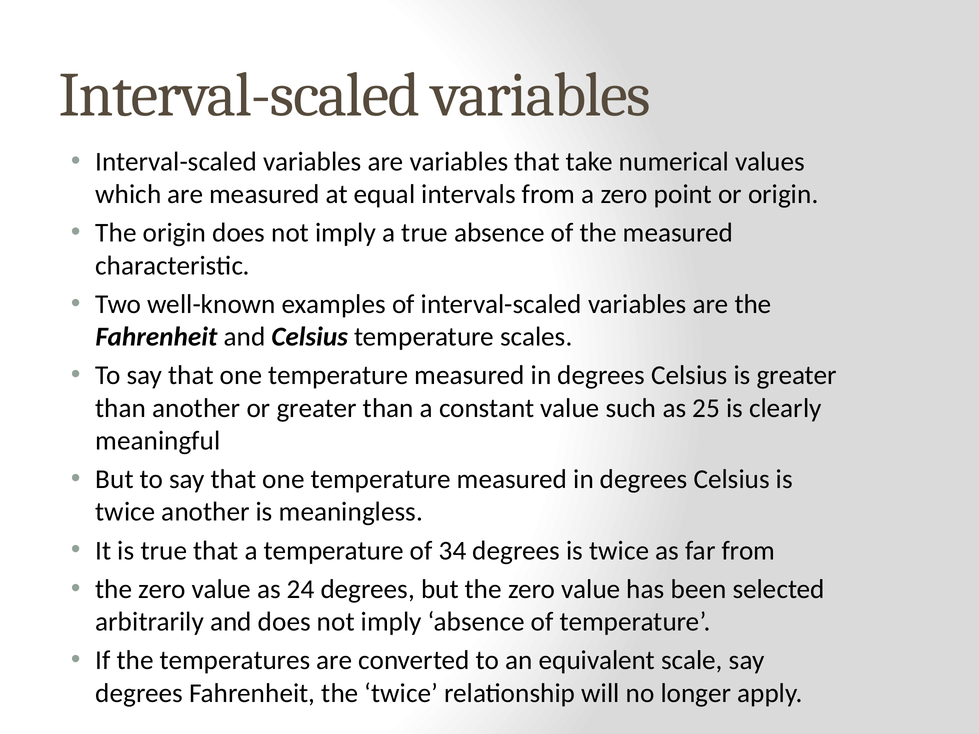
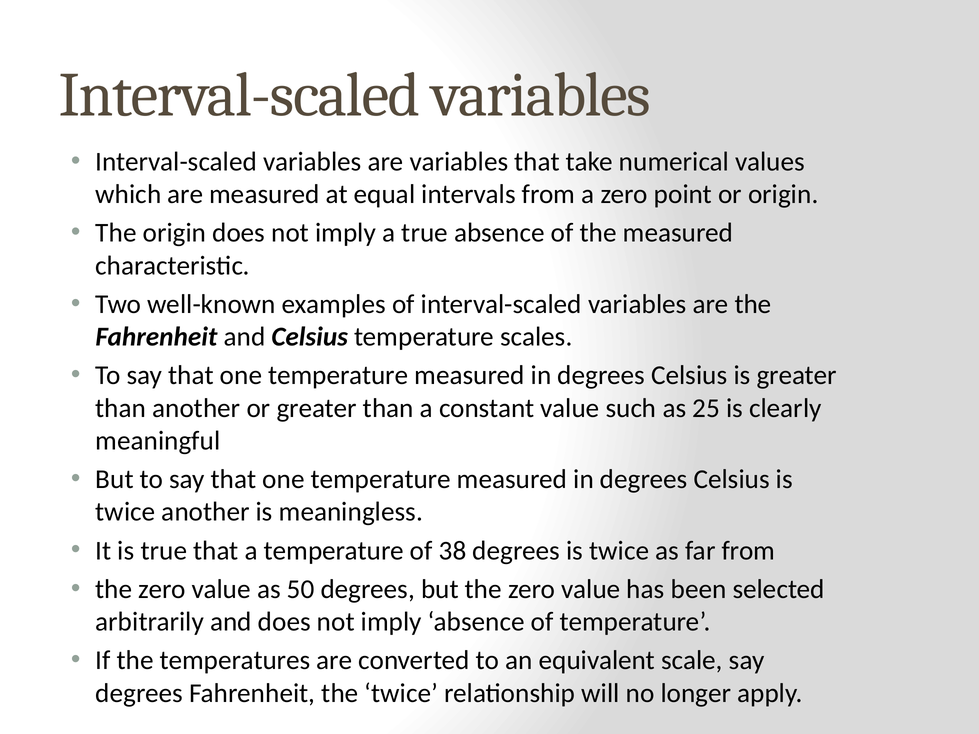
34: 34 -> 38 (452, 551)
24: 24 -> 50 (301, 589)
